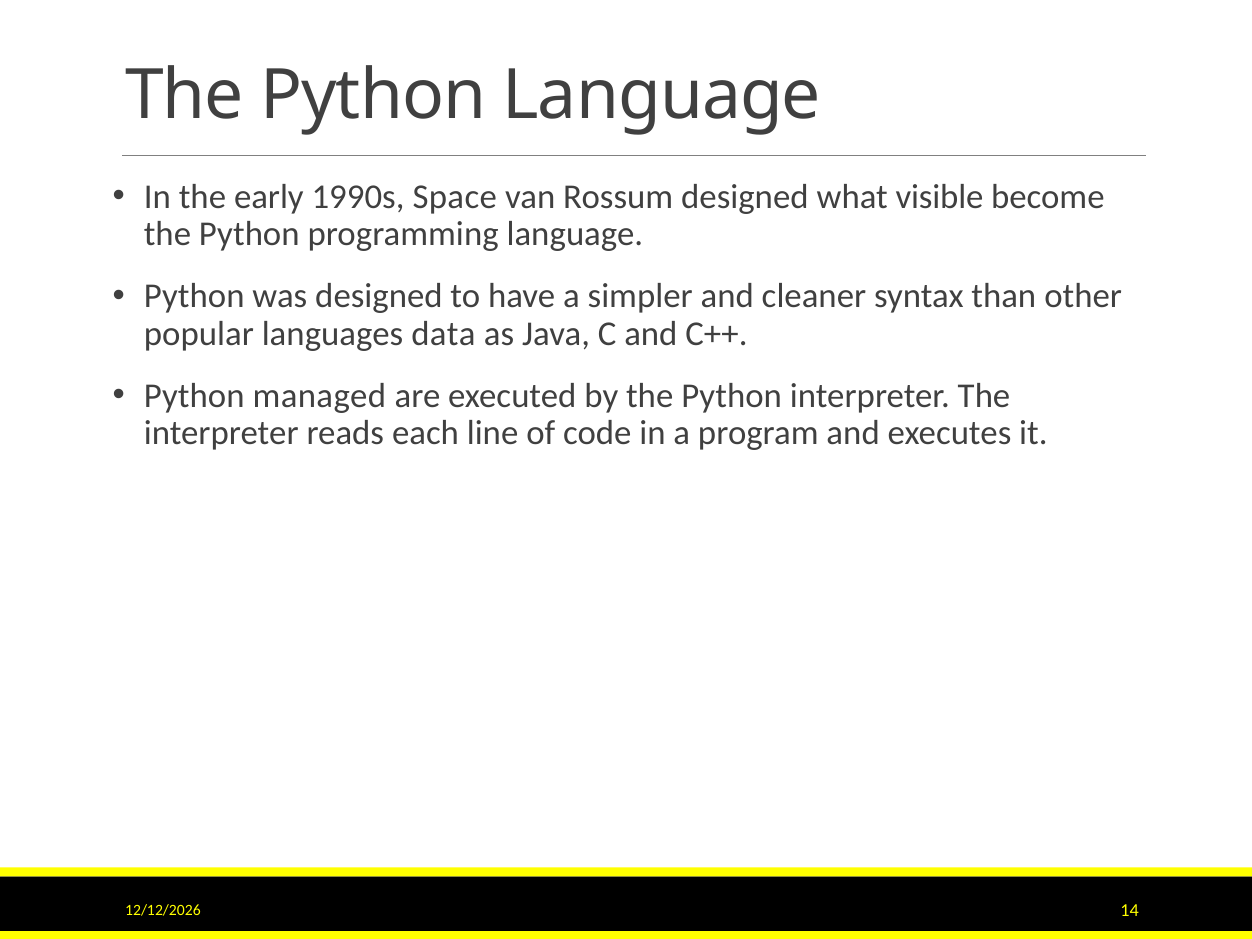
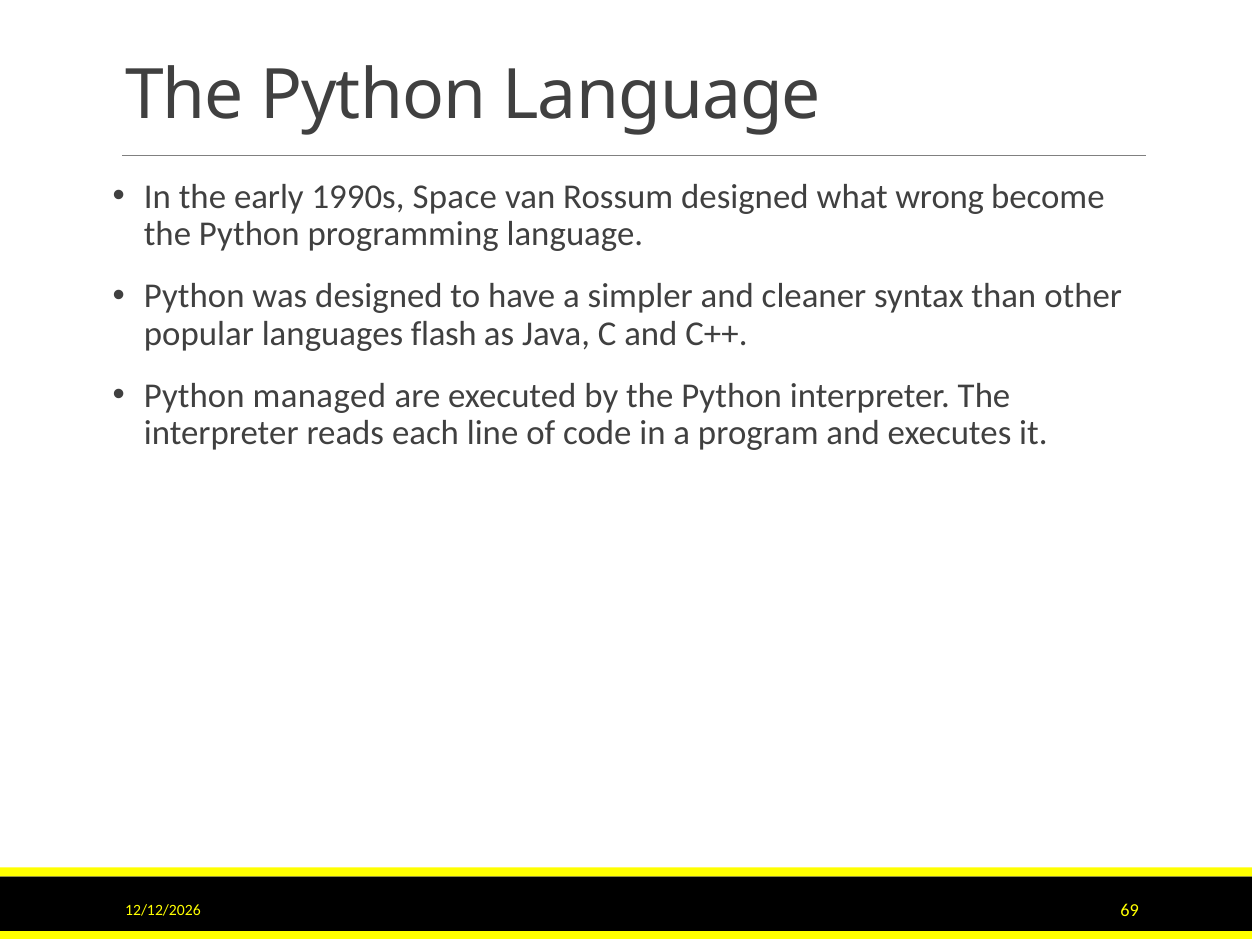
visible: visible -> wrong (940, 197)
data: data -> flash (444, 334)
14: 14 -> 69 (1130, 911)
